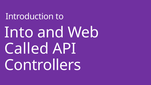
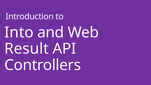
Called: Called -> Result (27, 49)
